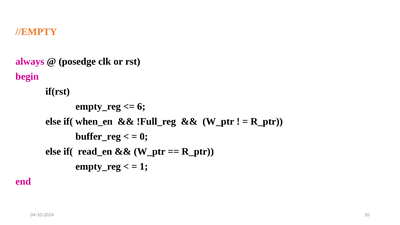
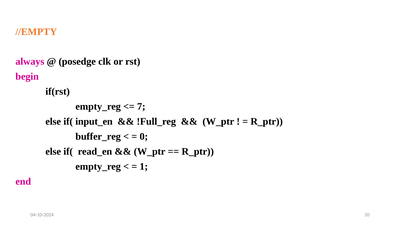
6: 6 -> 7 (141, 107)
when_en: when_en -> input_en (94, 122)
